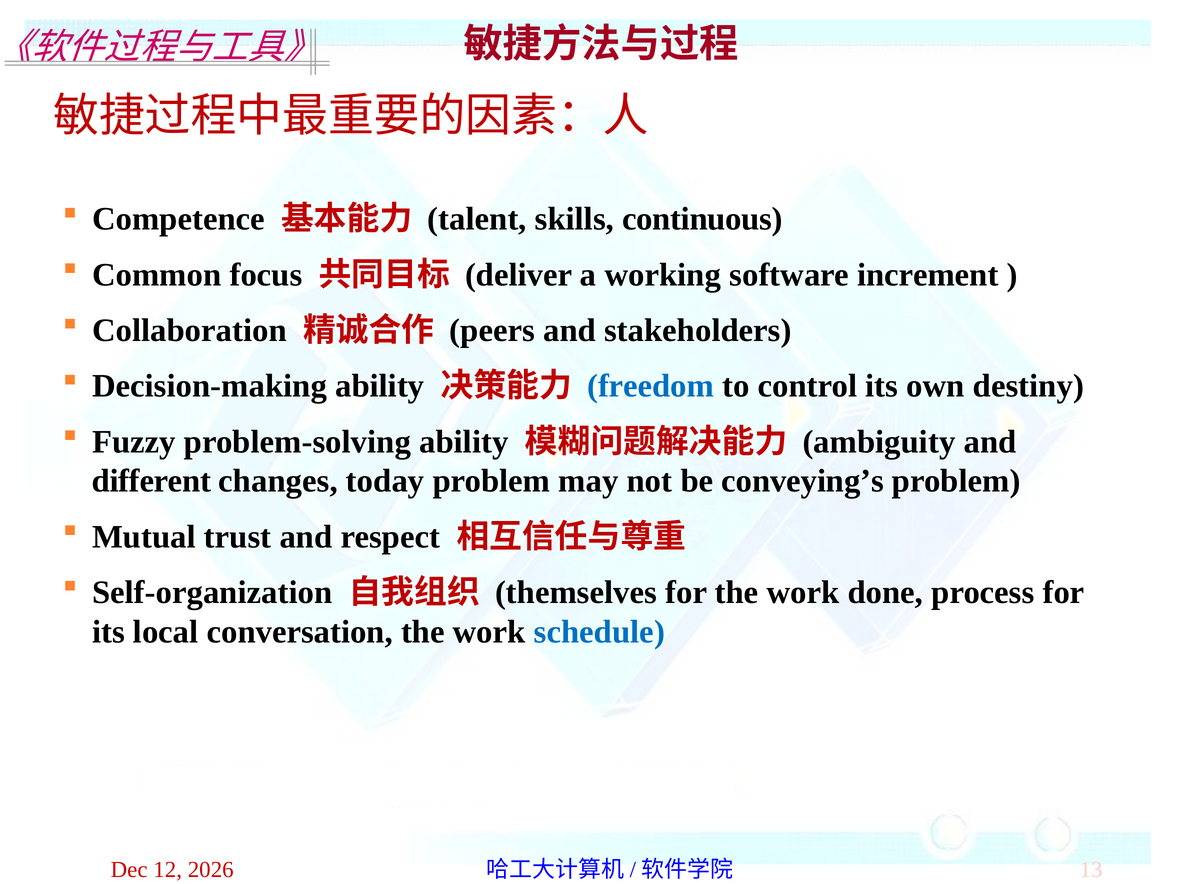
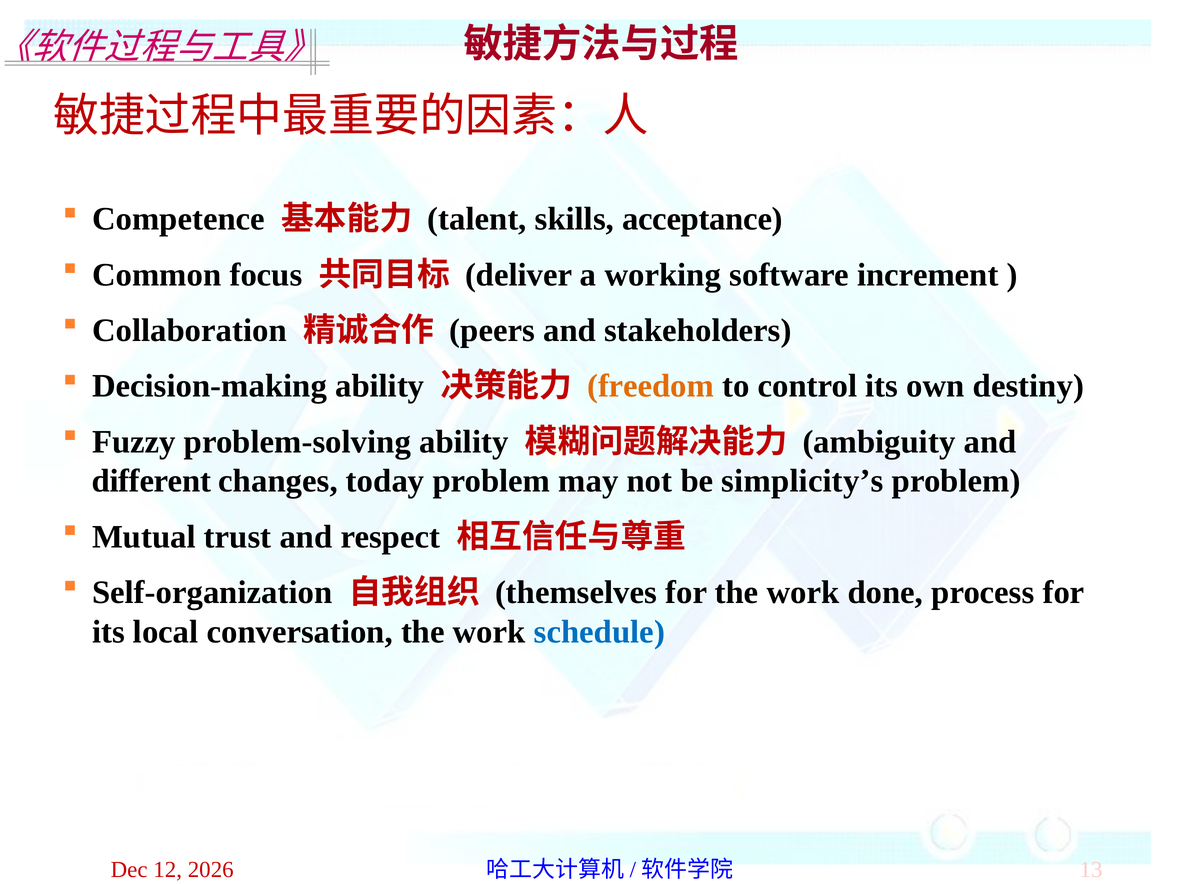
continuous: continuous -> acceptance (702, 219)
freedom colour: blue -> orange (651, 386)
conveying’s: conveying’s -> simplicity’s (802, 481)
